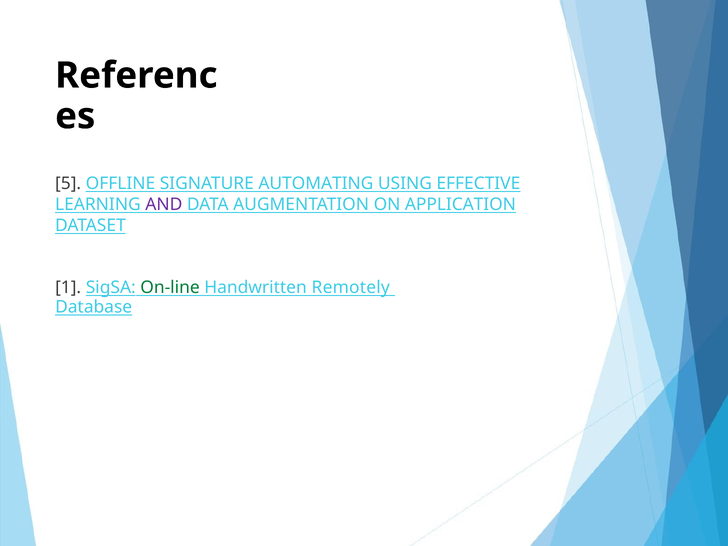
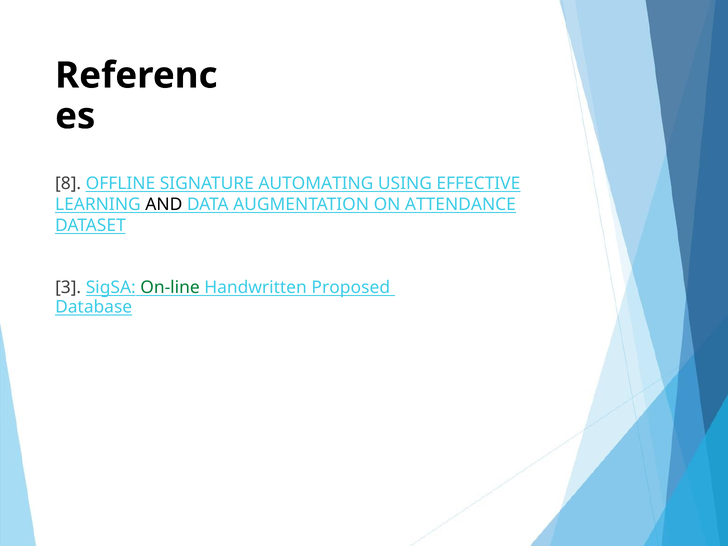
5: 5 -> 8 (68, 184)
AND colour: purple -> black (164, 205)
APPLICATION: APPLICATION -> ATTENDANCE (460, 205)
1: 1 -> 3 (68, 288)
Remotely: Remotely -> Proposed (351, 288)
